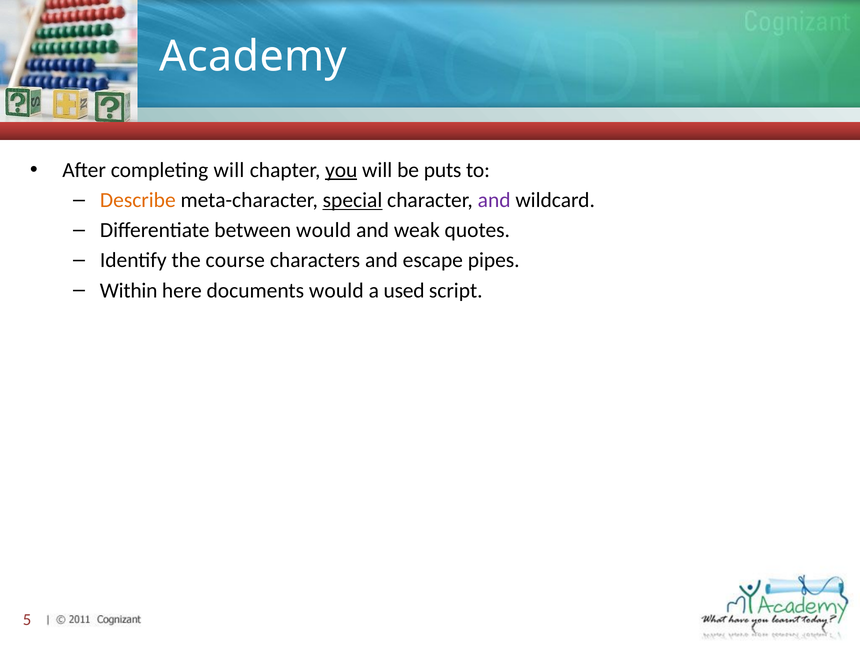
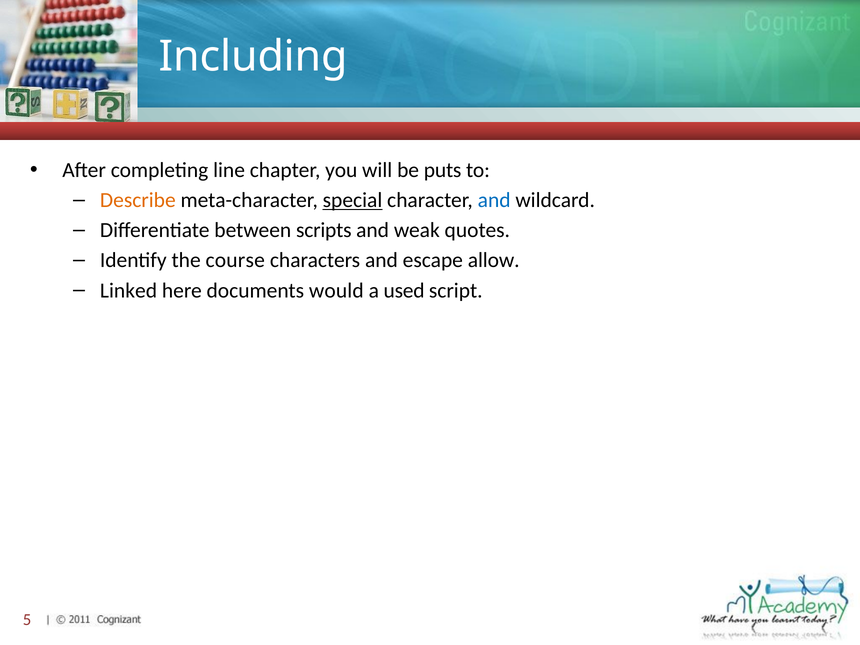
Academy: Academy -> Including (253, 57)
completing will: will -> line (229, 170)
you underline: present -> none (341, 170)
and colour: purple -> blue (494, 200)
between would: would -> scripts (324, 230)
pipes: pipes -> allow (494, 260)
Within: Within -> Linked (129, 290)
